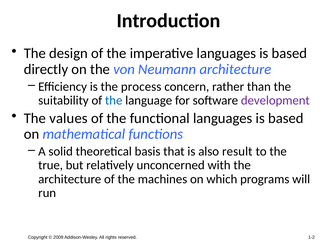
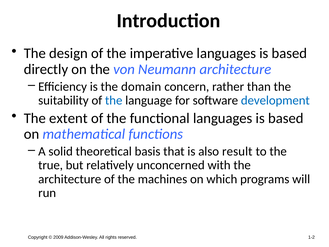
process: process -> domain (141, 87)
development colour: purple -> blue (275, 100)
values: values -> extent (69, 118)
